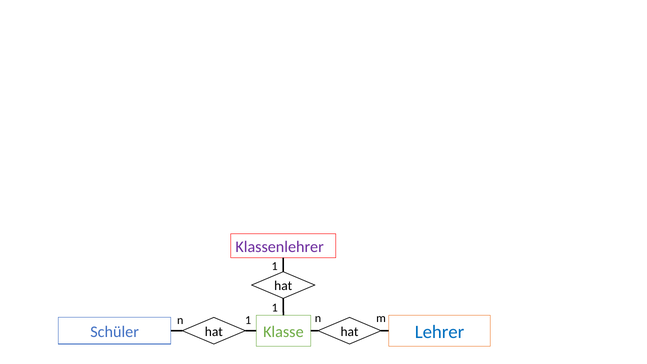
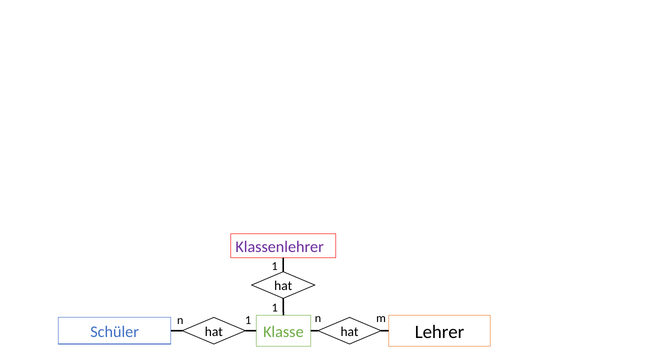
Lehrer colour: blue -> black (440, 332)
